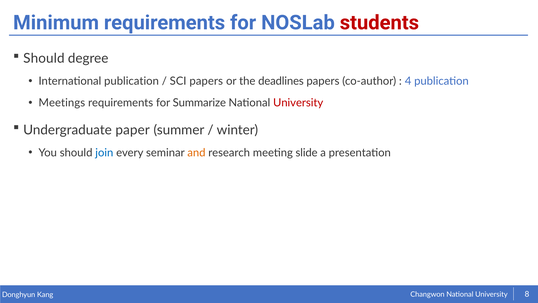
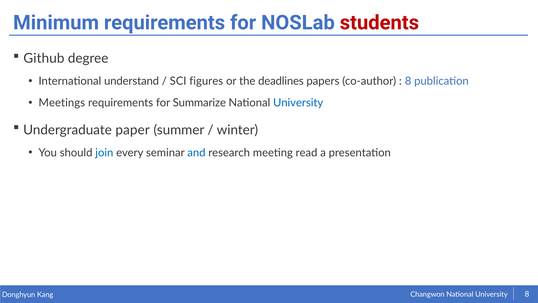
Should: Should -> Github (44, 58)
International publication: publication -> understand (132, 81)
SCI papers: papers -> figures (206, 81)
4: 4 -> 8 (408, 81)
University colour: red -> blue (298, 103)
and colour: orange -> blue (196, 153)
slide: slide -> read (307, 153)
